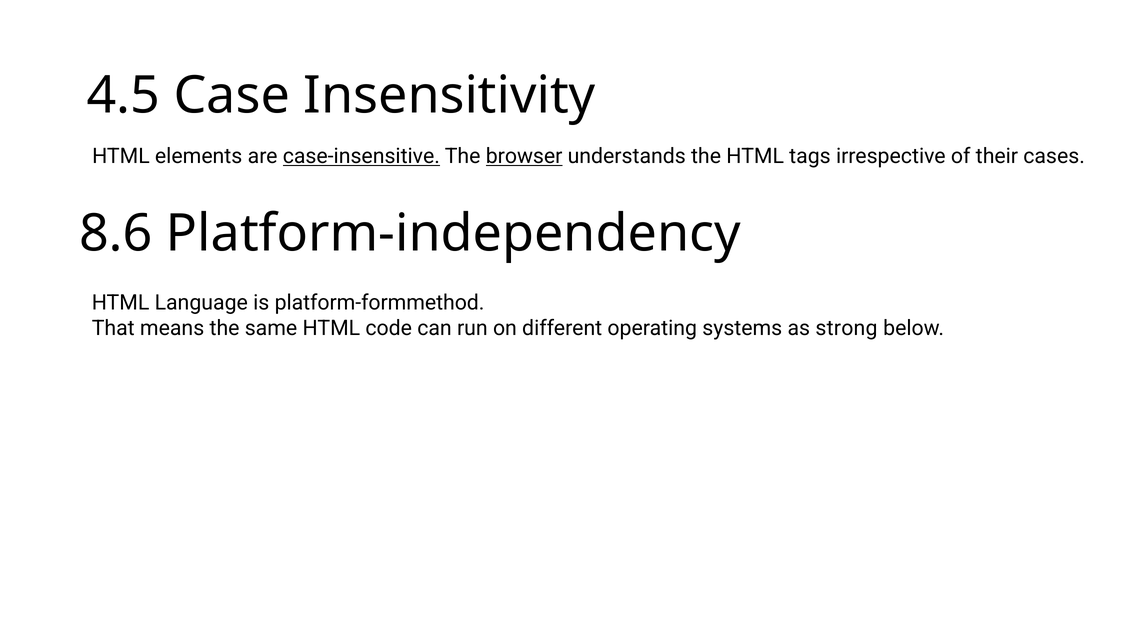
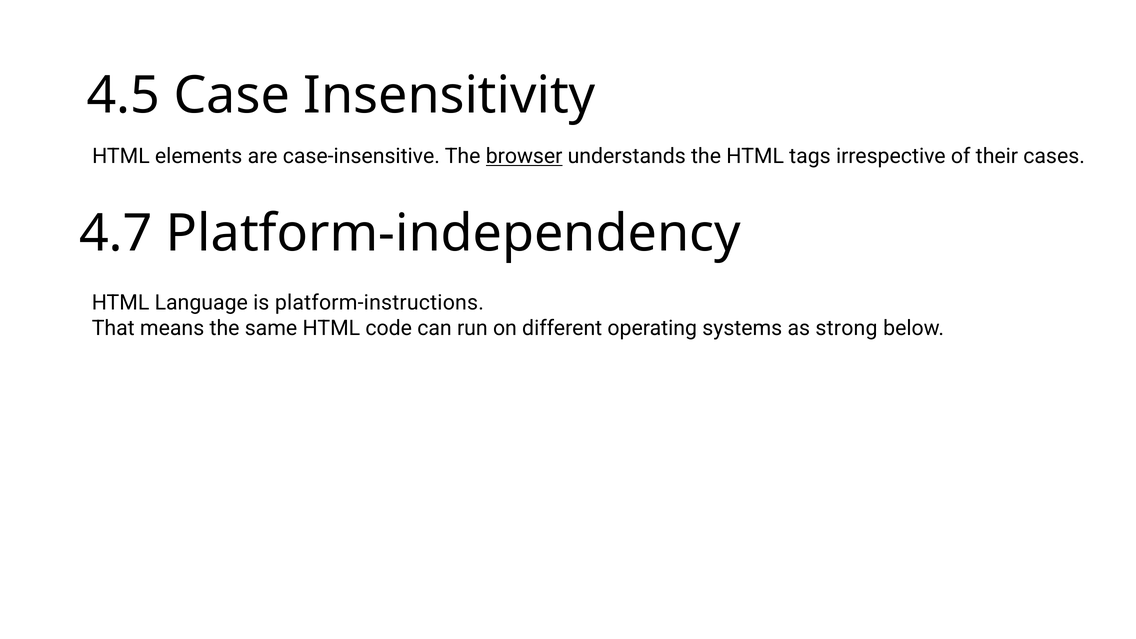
case-insensitive underline: present -> none (361, 156)
8.6: 8.6 -> 4.7 (116, 234)
platform-formmethod: platform-formmethod -> platform-instructions (379, 303)
